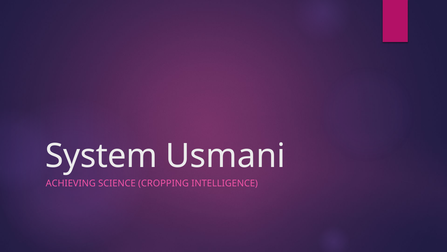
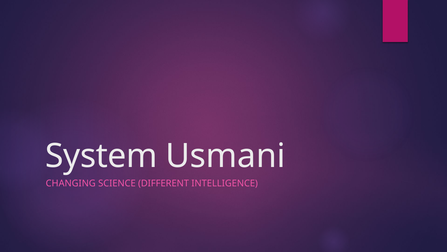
ACHIEVING: ACHIEVING -> CHANGING (71, 183)
CROPPING: CROPPING -> DIFFERENT (164, 183)
